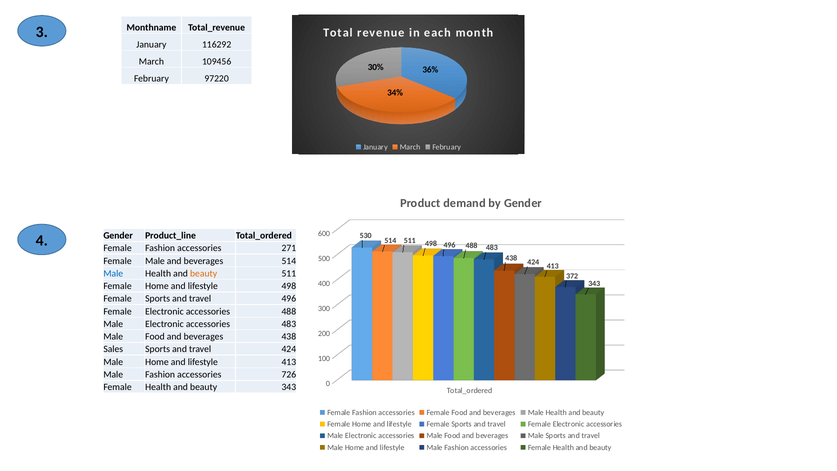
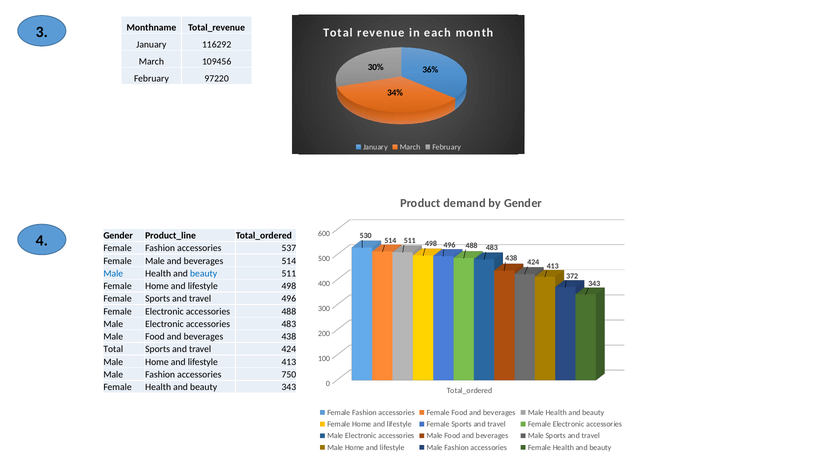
271: 271 -> 537 (289, 248)
beauty colour: orange -> blue (204, 273)
Sales: Sales -> Total (113, 349)
726: 726 -> 750 (289, 374)
